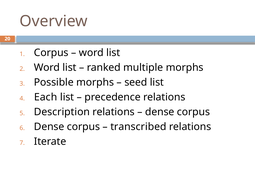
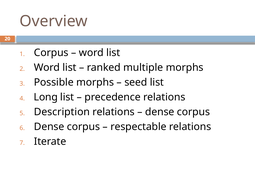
Each: Each -> Long (46, 97)
transcribed: transcribed -> respectable (138, 127)
